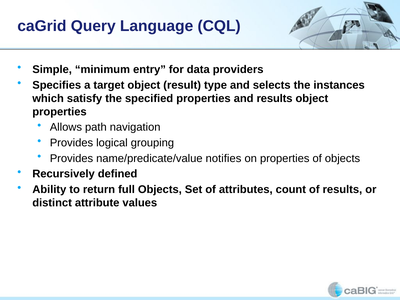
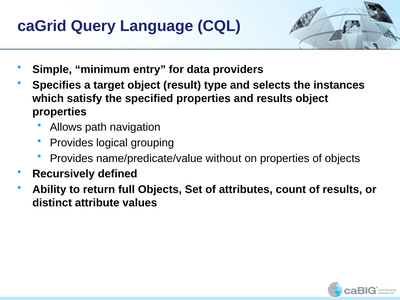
notifies: notifies -> without (223, 158)
